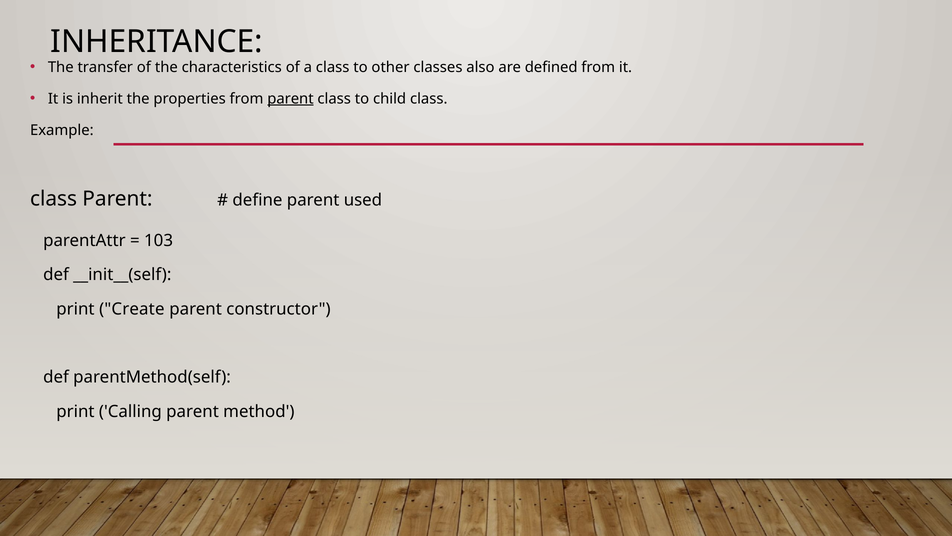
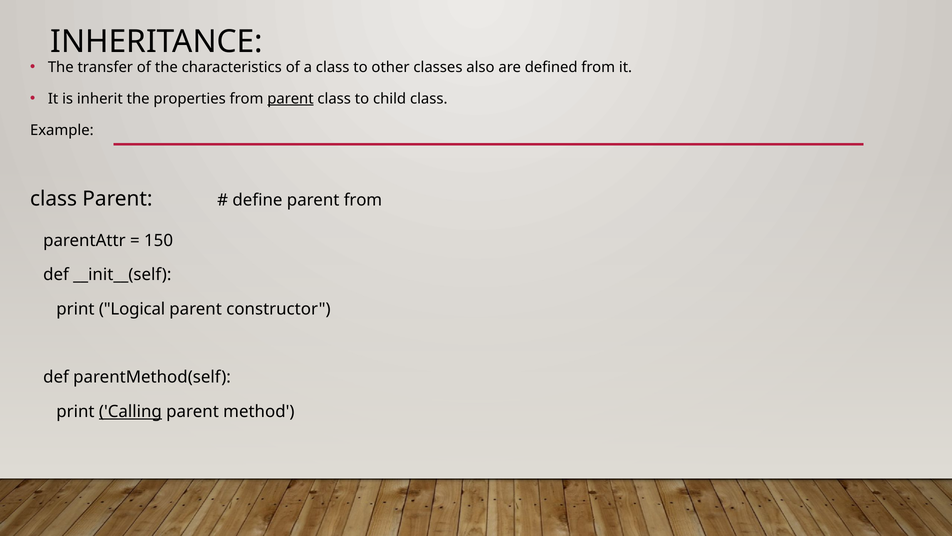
parent used: used -> from (363, 200)
103: 103 -> 150 (159, 240)
Create: Create -> Logical (132, 309)
Calling underline: none -> present (130, 411)
